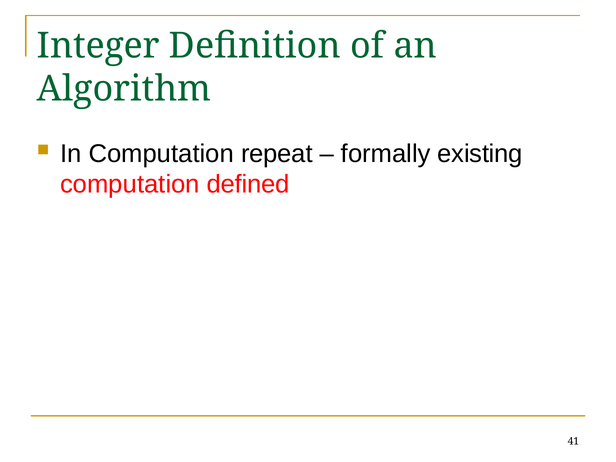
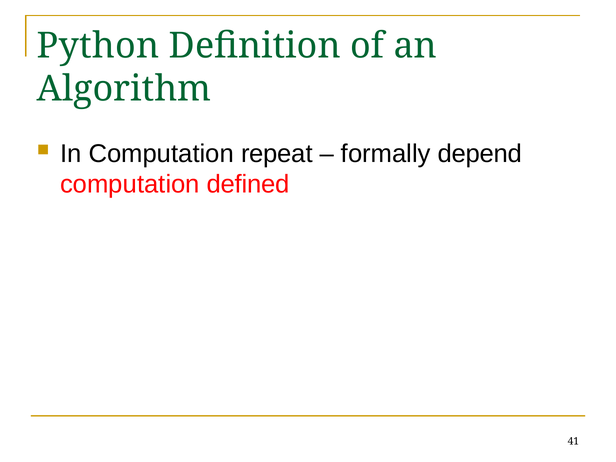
Integer: Integer -> Python (98, 46)
existing: existing -> depend (480, 154)
